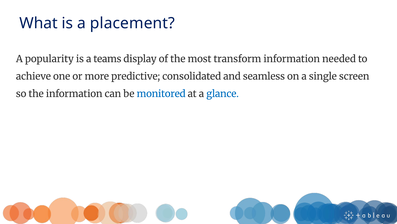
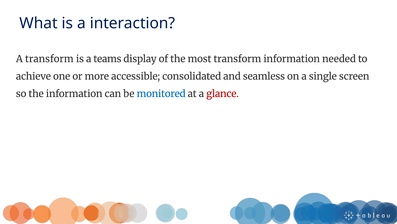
placement: placement -> interaction (133, 23)
A popularity: popularity -> transform (49, 59)
predictive: predictive -> accessible (136, 76)
glance colour: blue -> red (223, 94)
